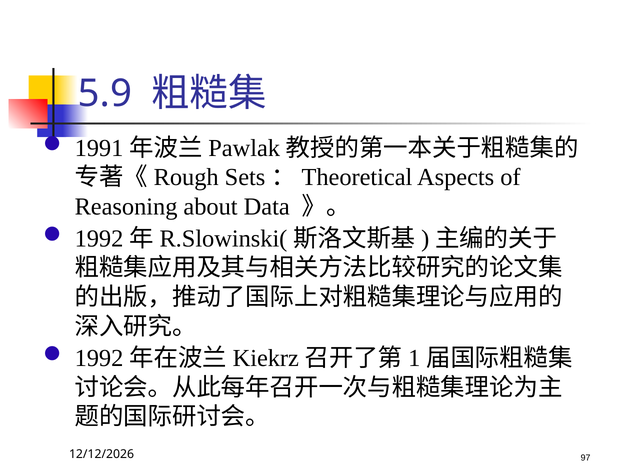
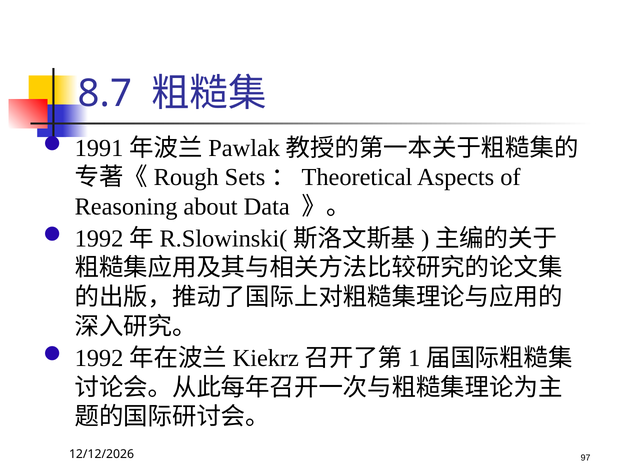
5.9: 5.9 -> 8.7 (105, 94)
